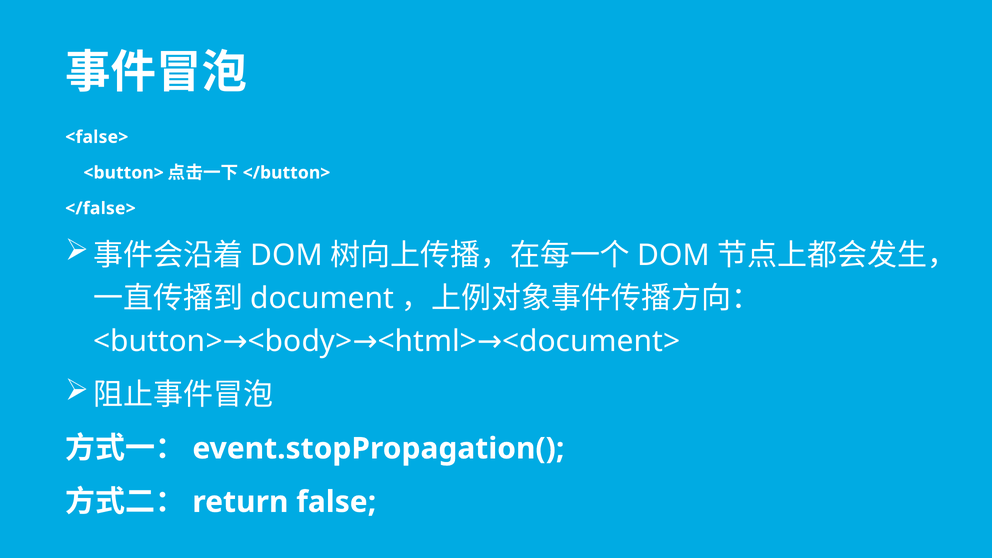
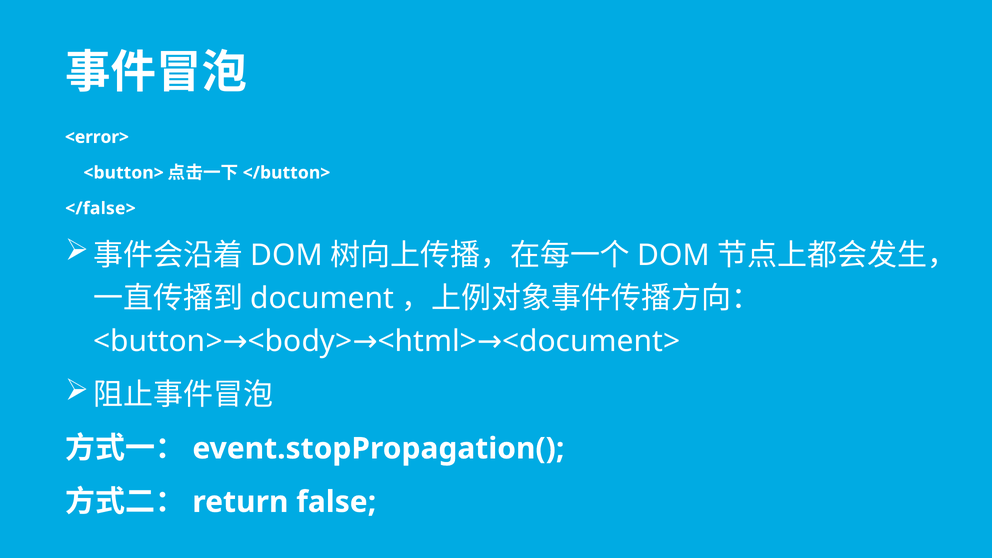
<false>: <false> -> <error> (97, 137)
